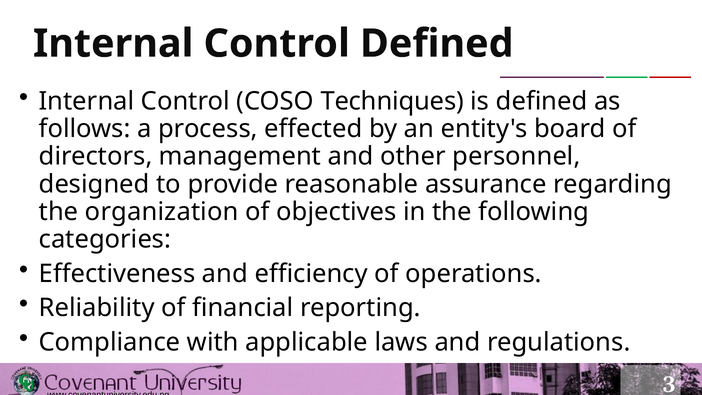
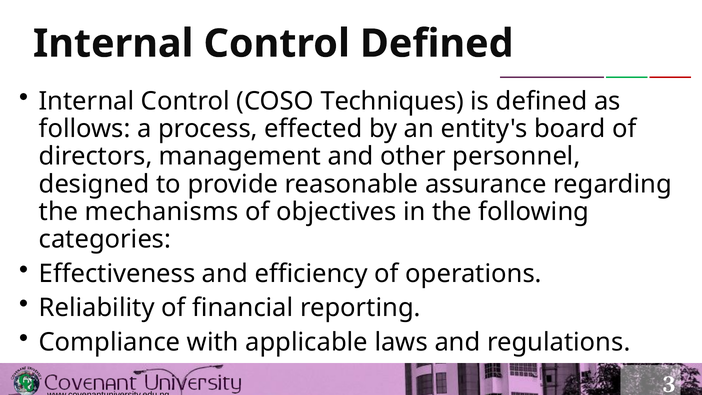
organization: organization -> mechanisms (162, 212)
